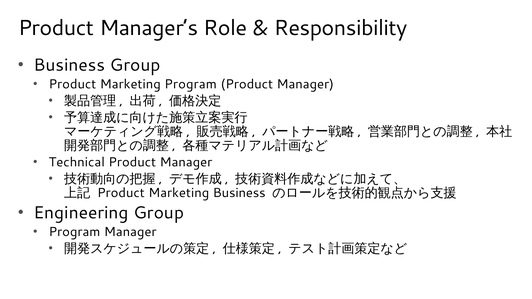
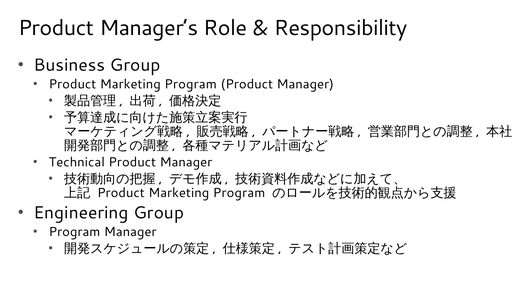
Business: Business -> Program (239, 193)
